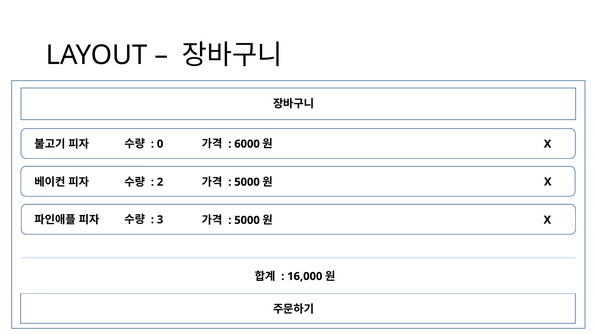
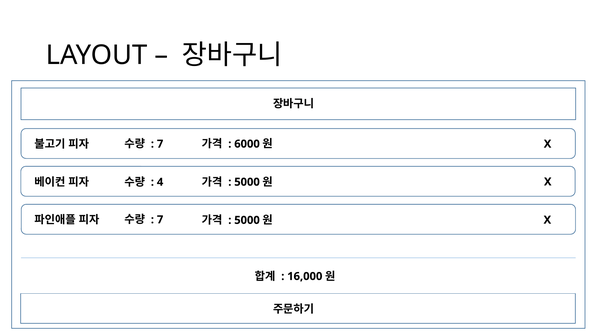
0: 0 -> 7 (160, 144)
2: 2 -> 4 (160, 182)
3: 3 -> 7 (160, 220)
